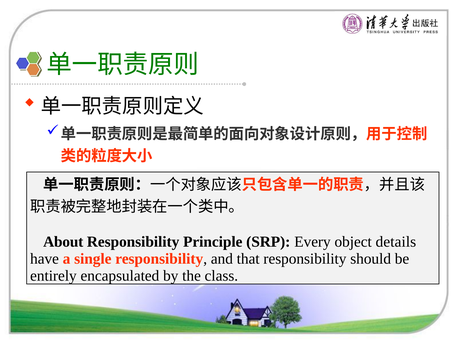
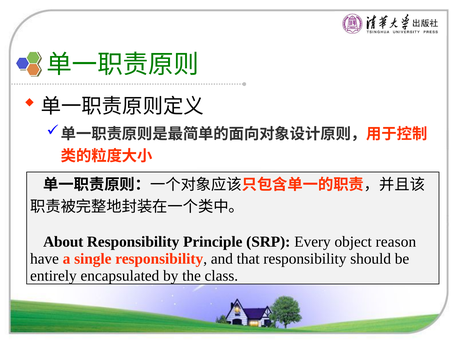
details: details -> reason (396, 241)
